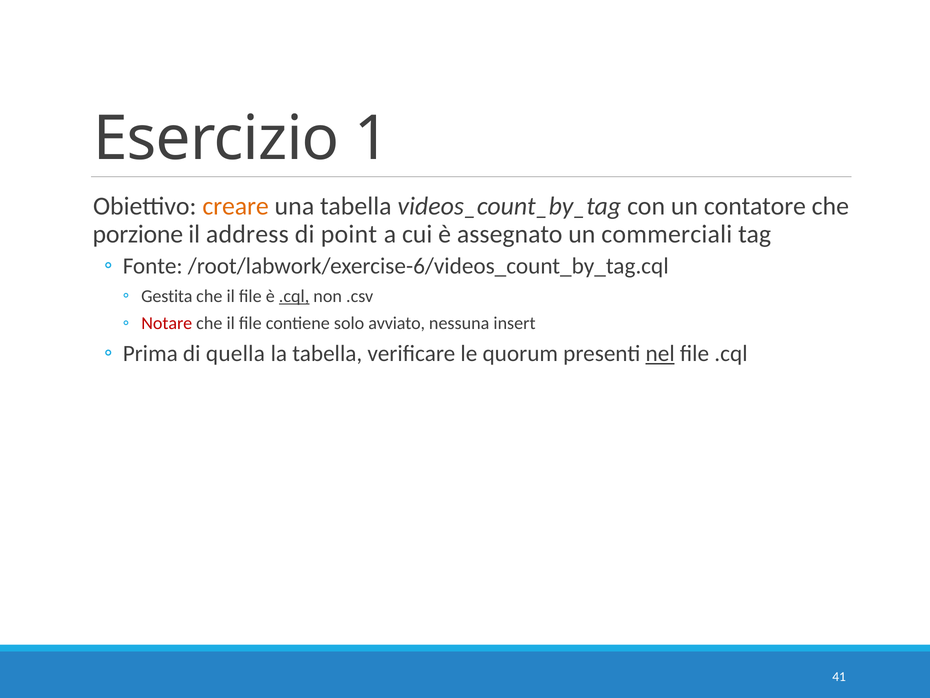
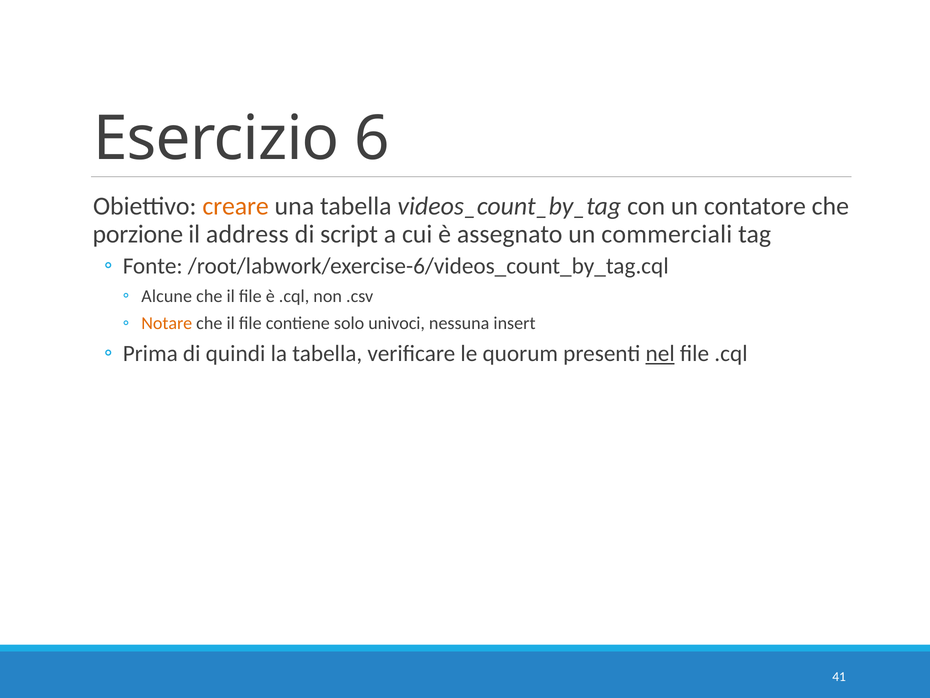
1: 1 -> 6 (372, 139)
point: point -> script (349, 234)
Gestita: Gestita -> Alcune (167, 296)
.cql underline: present -> none (294, 296)
Notare colour: red -> orange (167, 323)
avviato: avviato -> univoci (397, 323)
quella: quella -> quindi (236, 353)
